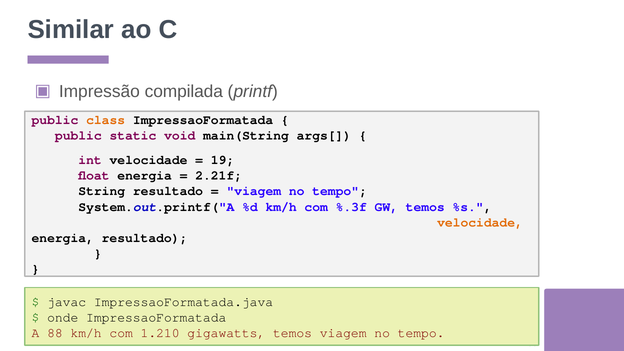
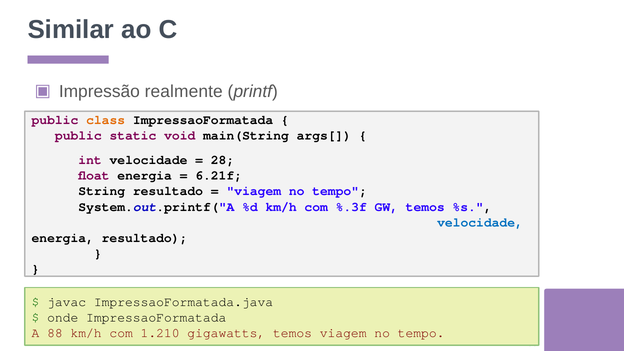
compilada: compilada -> realmente (184, 92)
19: 19 -> 28 (223, 160)
2.21f: 2.21f -> 6.21f (219, 176)
velocidade colour: orange -> blue (480, 222)
